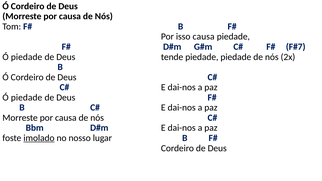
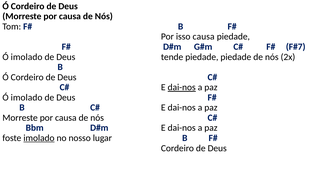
piedade: piedade -> imolado (27, 57)
dai-nos underline: none -> present (182, 87)
piedade: piedade -> imolado (27, 98)
